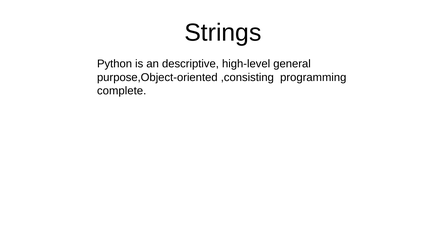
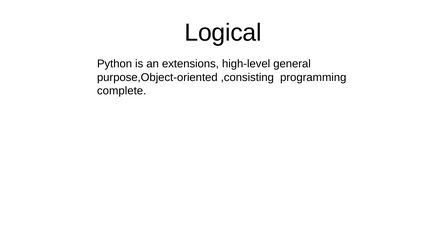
Strings: Strings -> Logical (223, 33)
descriptive: descriptive -> extensions (190, 64)
